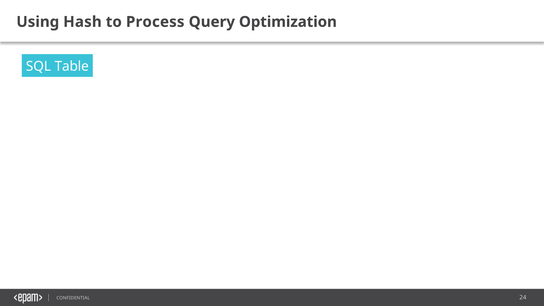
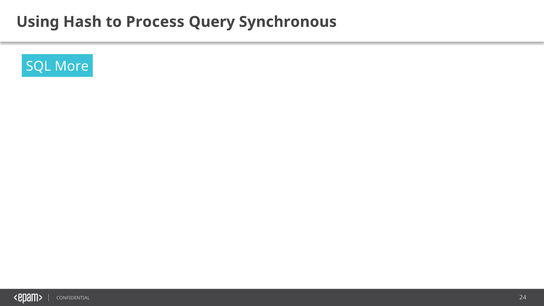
Optimization: Optimization -> Synchronous (288, 22)
Table: Table -> More (72, 66)
